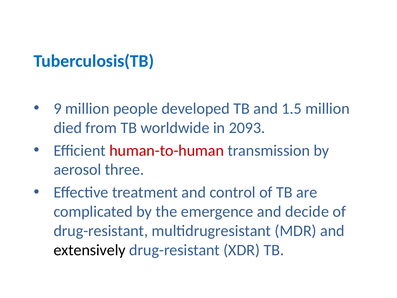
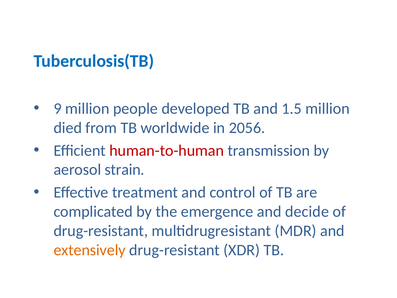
2093: 2093 -> 2056 (247, 128)
three: three -> strain (125, 170)
extensively colour: black -> orange (90, 250)
